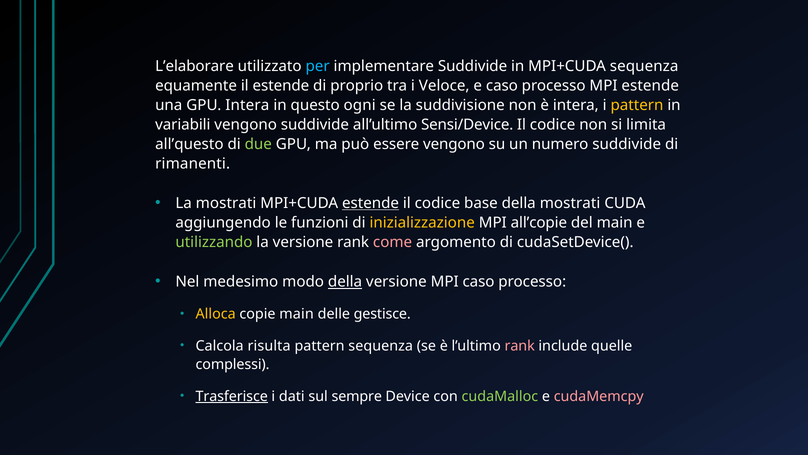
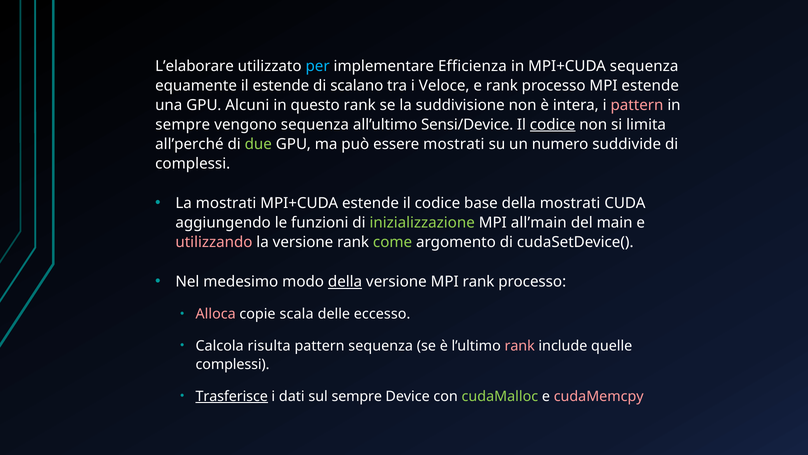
implementare Suddivide: Suddivide -> Efficienza (472, 66)
proprio: proprio -> scalano (357, 86)
e caso: caso -> rank (502, 86)
GPU Intera: Intera -> Alcuni (247, 105)
questo ogni: ogni -> rank (360, 105)
pattern colour: yellow -> pink (637, 105)
variabili: variabili -> sempre (183, 124)
vengono suddivide: suddivide -> sequenza (315, 124)
codice underline: none -> present (553, 124)
all’questo: all’questo -> all’perché (189, 144)
essere vengono: vengono -> mostrati (454, 144)
rimanenti: rimanenti -> complessi (193, 163)
estende underline: present -> none (371, 203)
inizializzazione colour: yellow -> light green (422, 222)
all’copie: all’copie -> all’main (539, 222)
utilizzando colour: light green -> pink (214, 242)
come colour: pink -> light green (393, 242)
MPI caso: caso -> rank (479, 282)
Alloca colour: yellow -> pink (216, 314)
copie main: main -> scala (297, 314)
gestisce: gestisce -> eccesso (382, 314)
